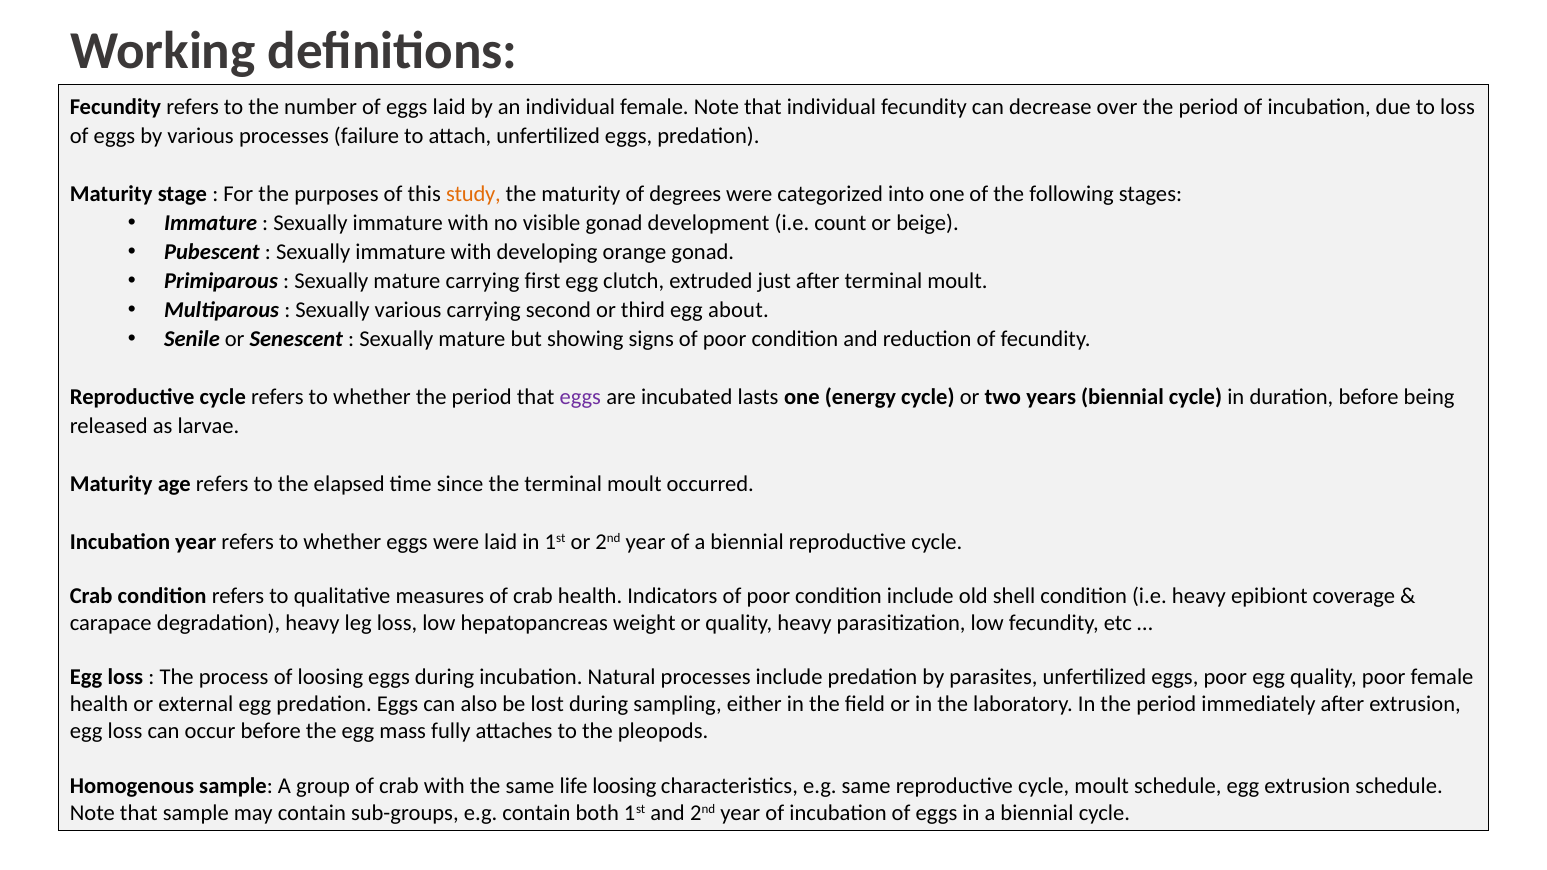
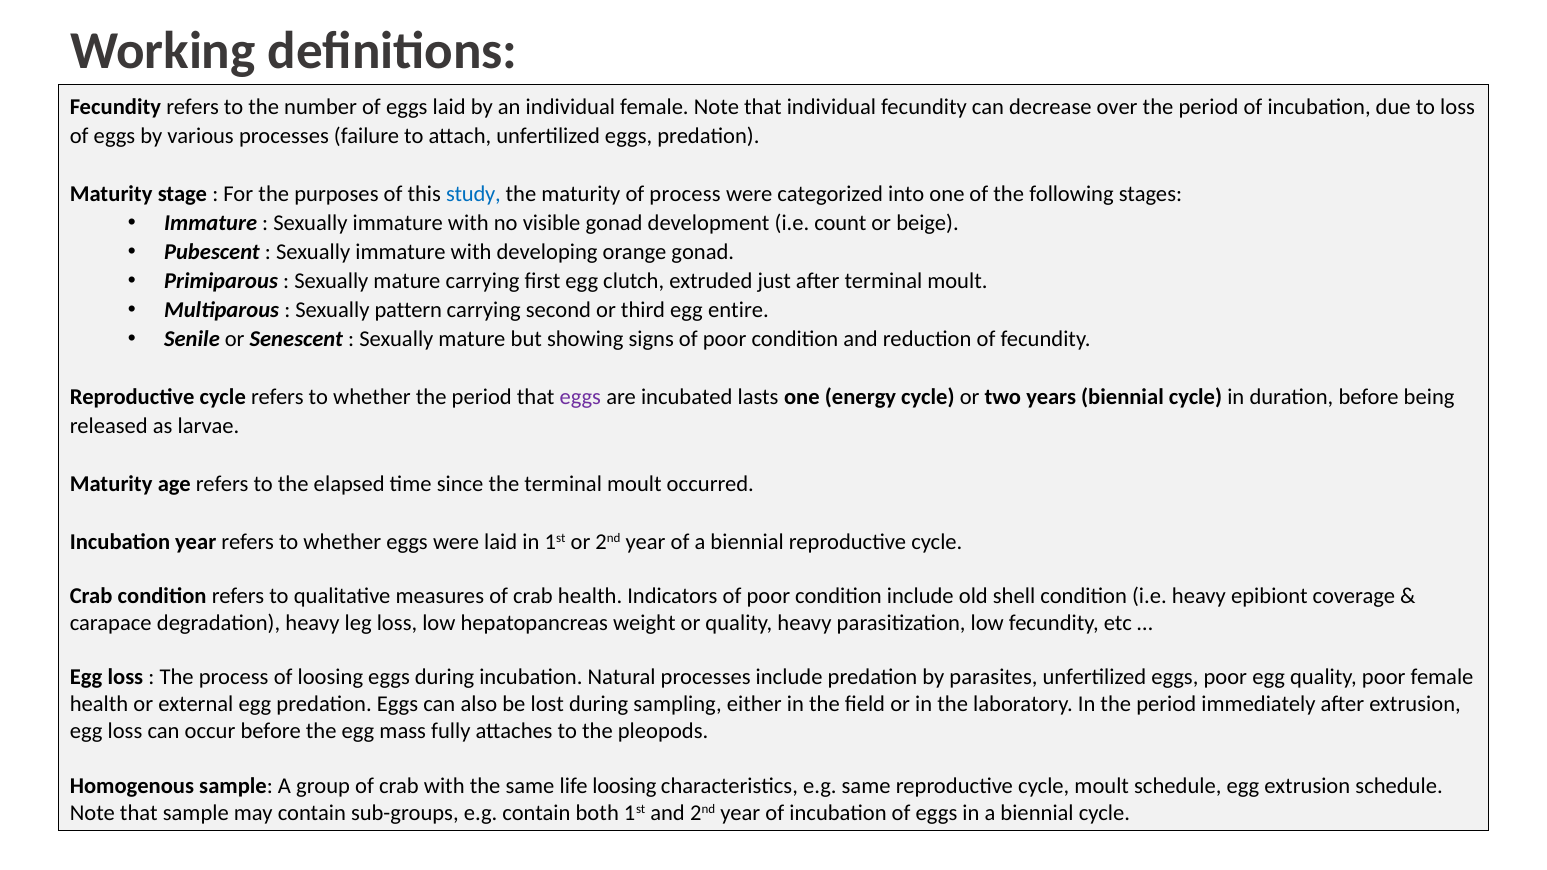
study colour: orange -> blue (473, 194)
of degrees: degrees -> process (685, 194)
Sexually various: various -> pattern (408, 310)
about: about -> entire (738, 310)
